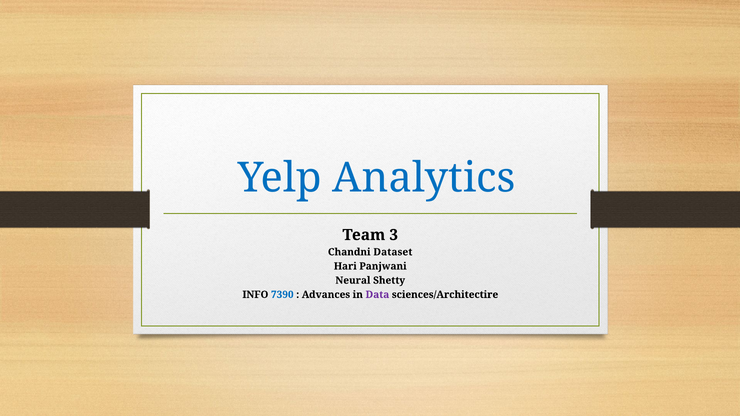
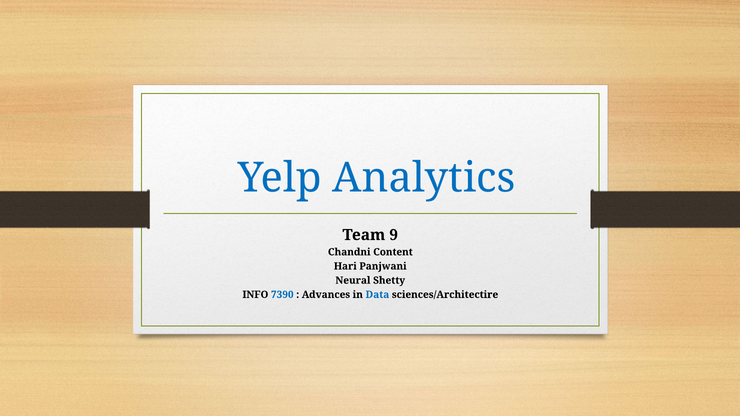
3: 3 -> 9 (394, 235)
Dataset: Dataset -> Content (393, 252)
Data colour: purple -> blue (377, 295)
